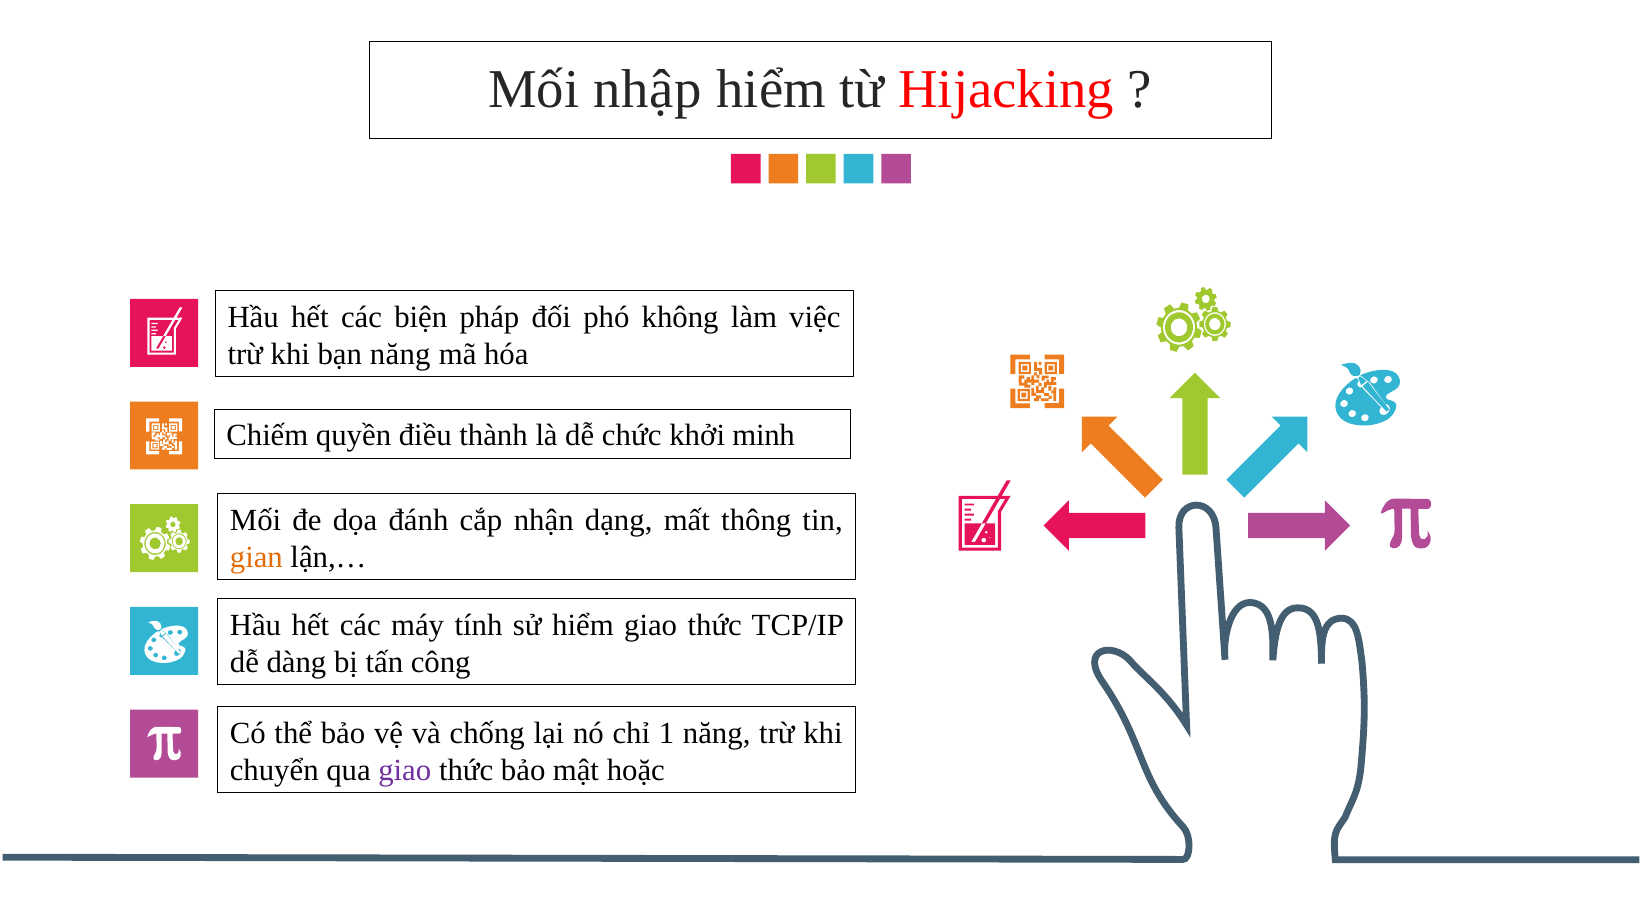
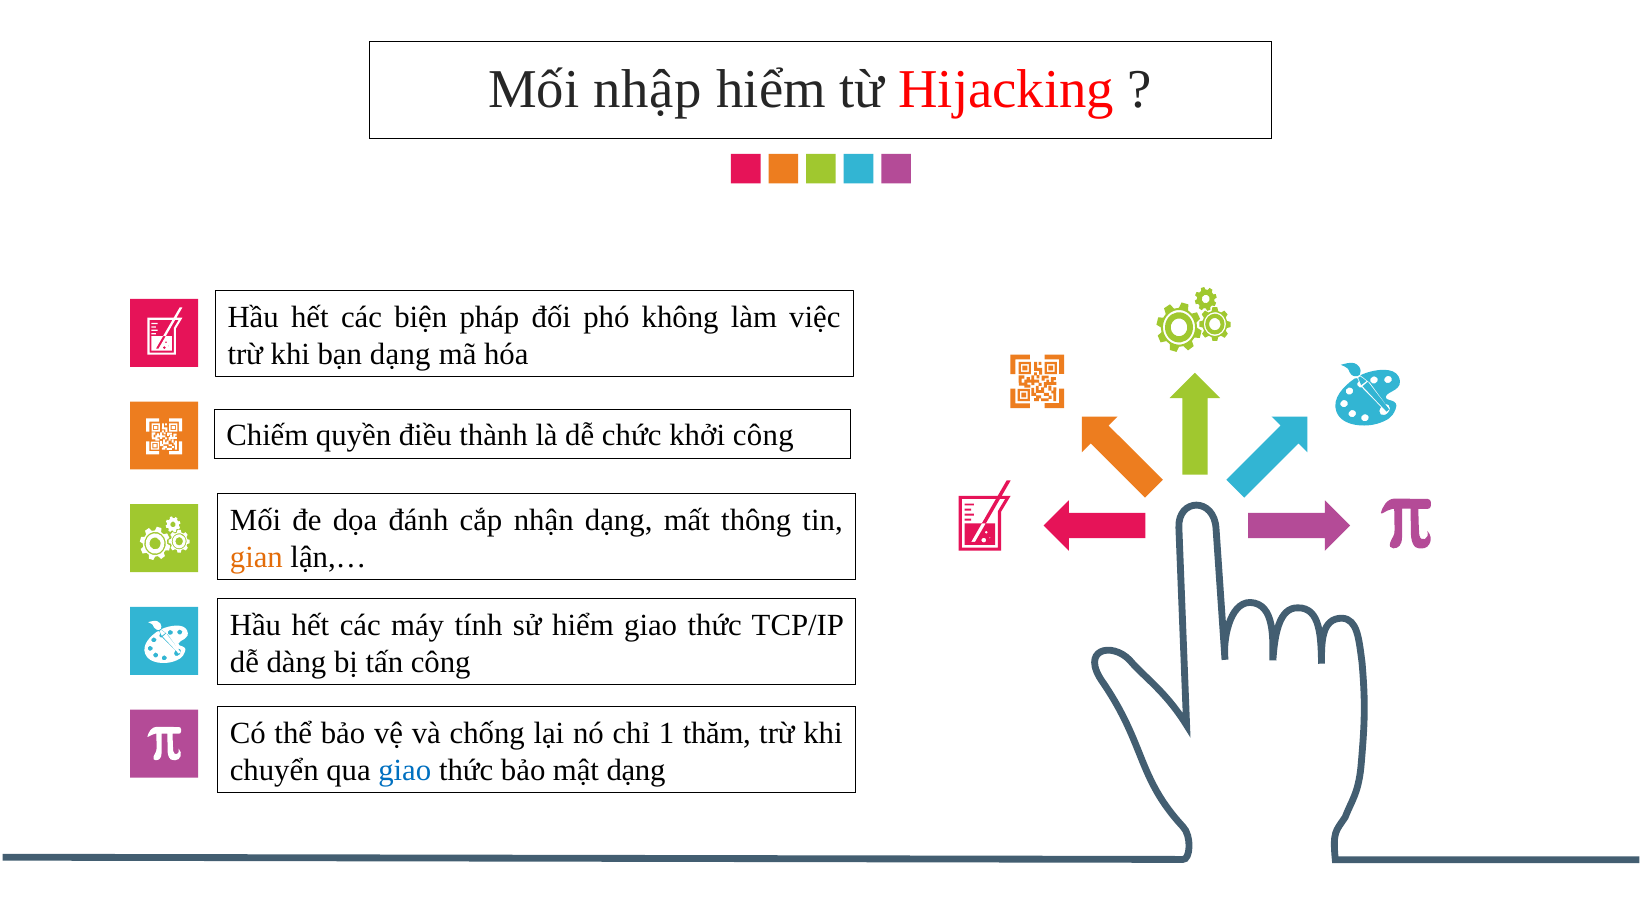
bạn năng: năng -> dạng (400, 355)
khởi minh: minh -> công (763, 436)
1 năng: năng -> thăm (717, 734)
giao colour: purple -> blue (405, 771)
mật hoặc: hoặc -> dạng (636, 771)
